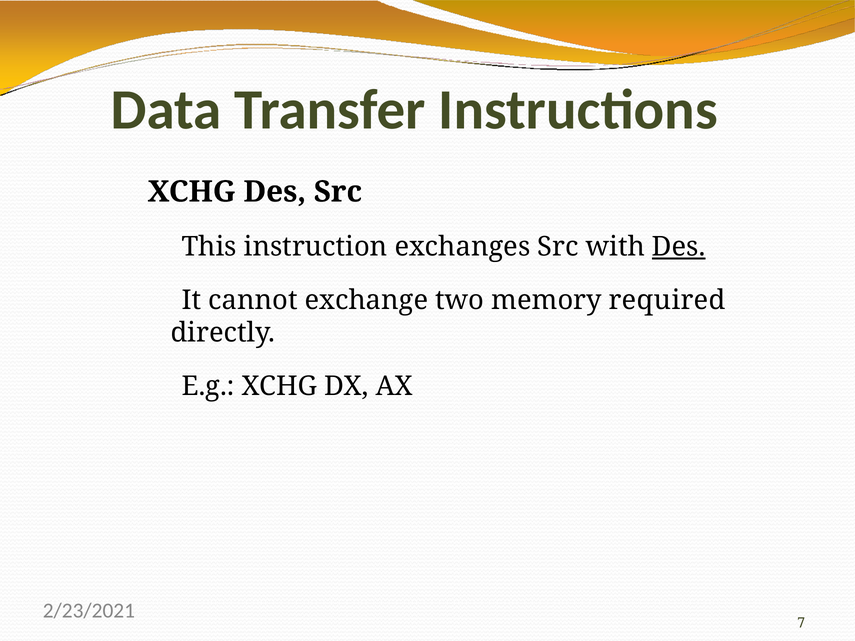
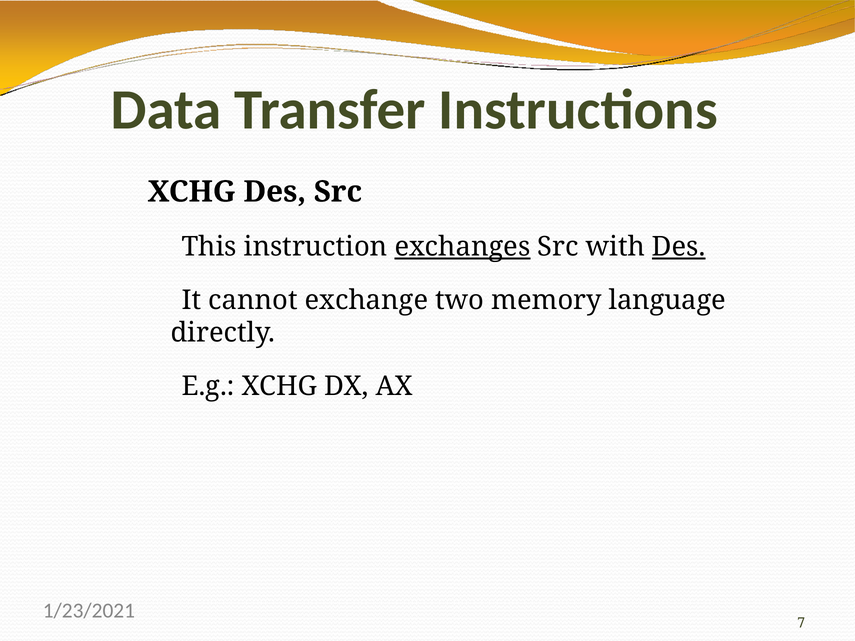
exchanges underline: none -> present (462, 247)
required: required -> language (667, 300)
2/23/2021: 2/23/2021 -> 1/23/2021 (89, 611)
